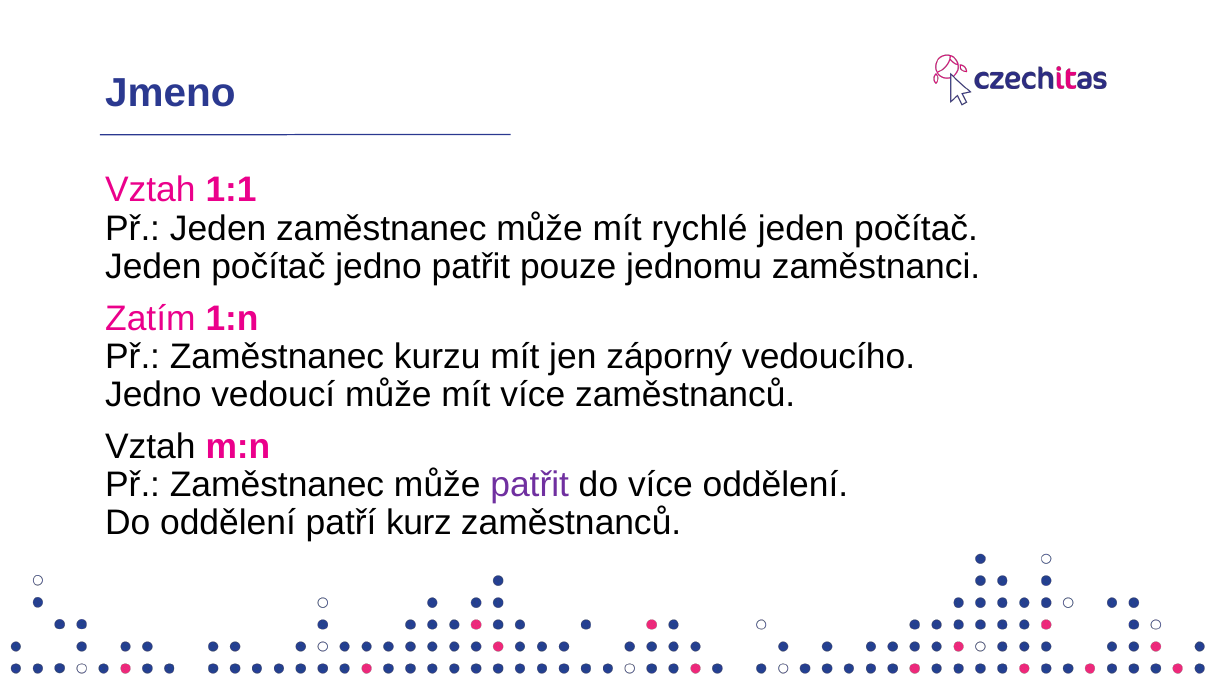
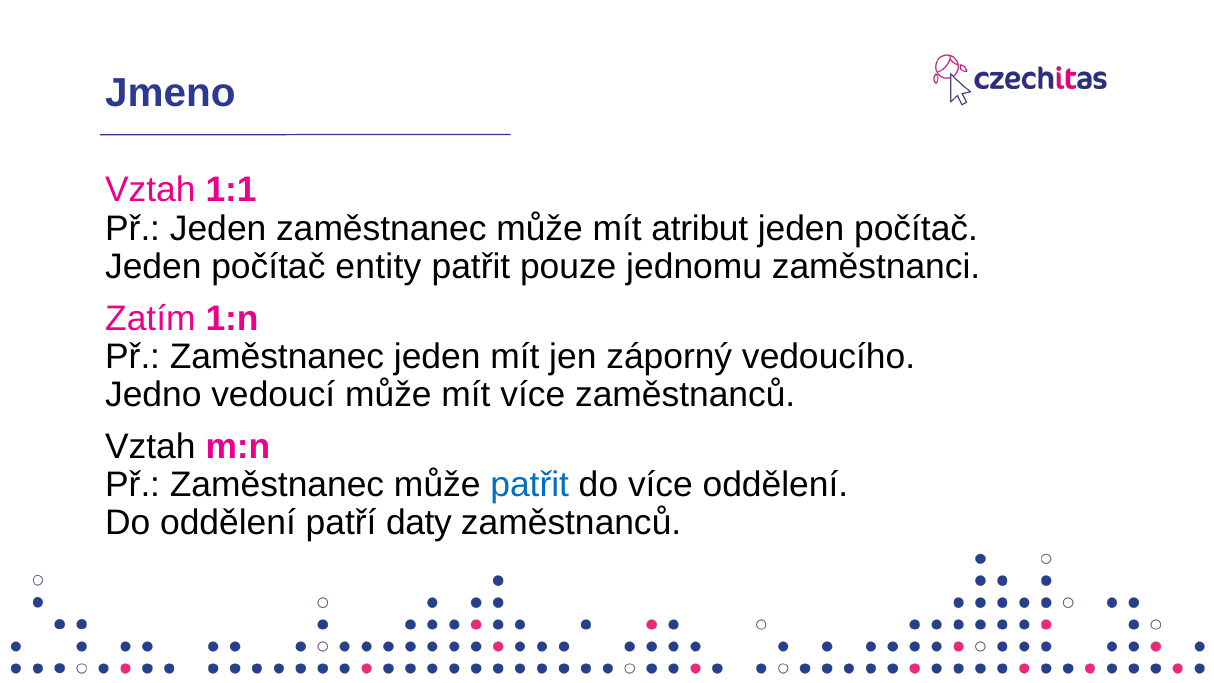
rychlé: rychlé -> atribut (700, 228)
počítač jedno: jedno -> entity (378, 267)
Zaměstnanec kurzu: kurzu -> jeden (437, 357)
patřit colour: purple -> blue (530, 485)
kurz: kurz -> daty (419, 523)
